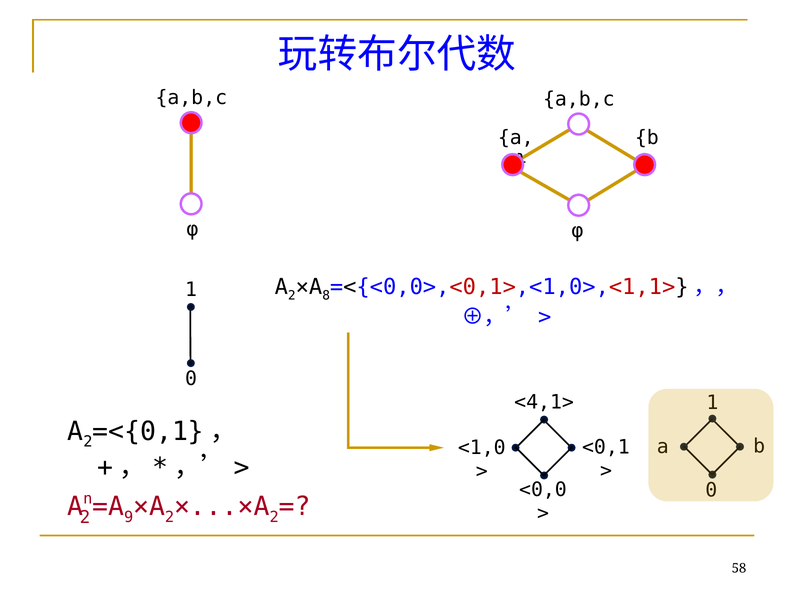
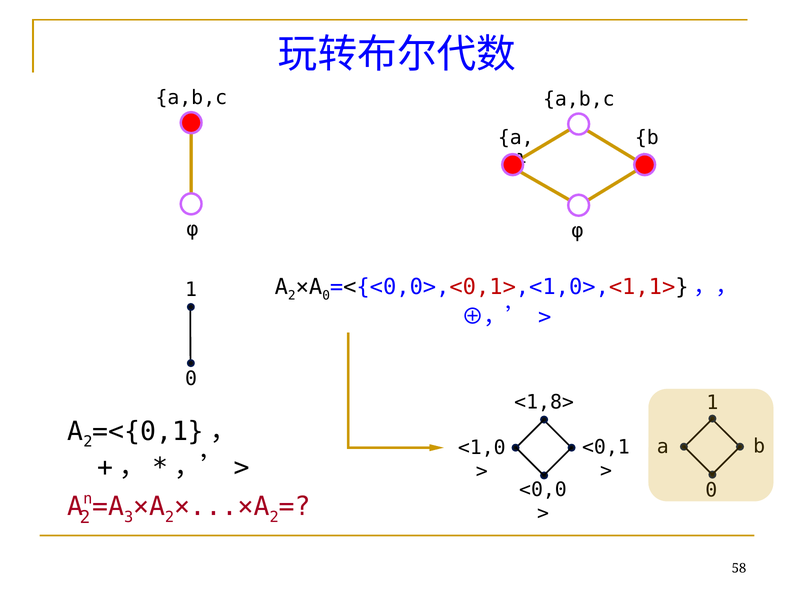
8: 8 -> 0 (326, 296)
<4,1>: <4,1> -> <1,8> (544, 402)
9: 9 -> 3 (129, 517)
